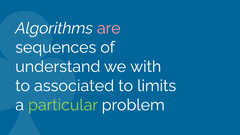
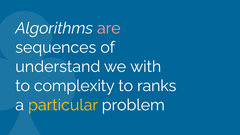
associated: associated -> complexity (74, 86)
limits: limits -> ranks (157, 86)
particular colour: light green -> yellow (63, 105)
